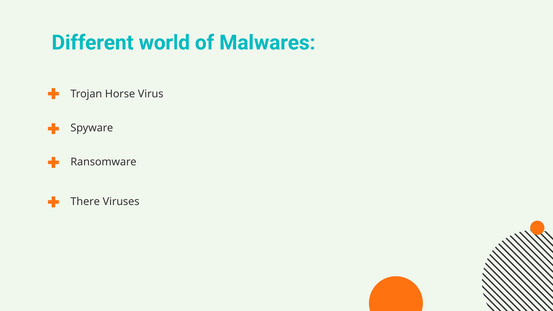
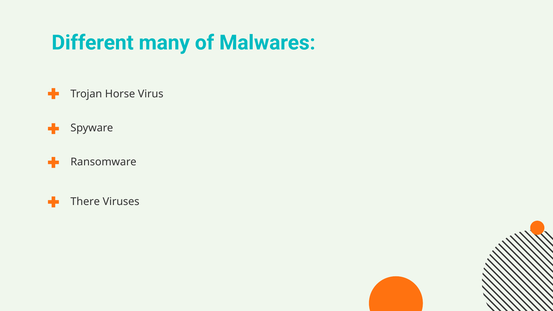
world: world -> many (164, 43)
